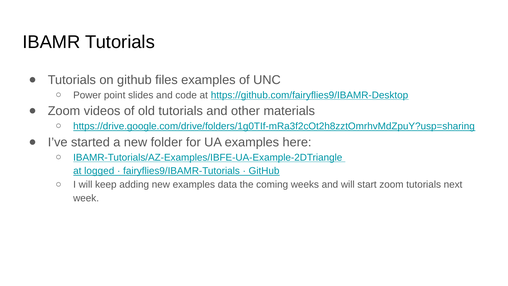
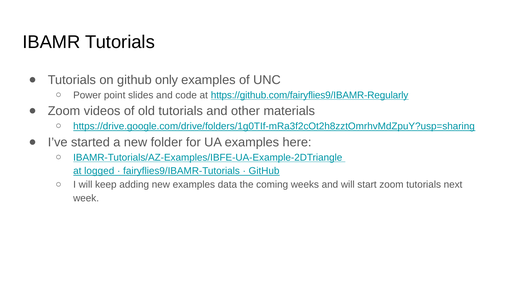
files: files -> only (167, 80)
https://github.com/fairyflies9/IBAMR-Desktop: https://github.com/fairyflies9/IBAMR-Desktop -> https://github.com/fairyflies9/IBAMR-Regularly (310, 95)
